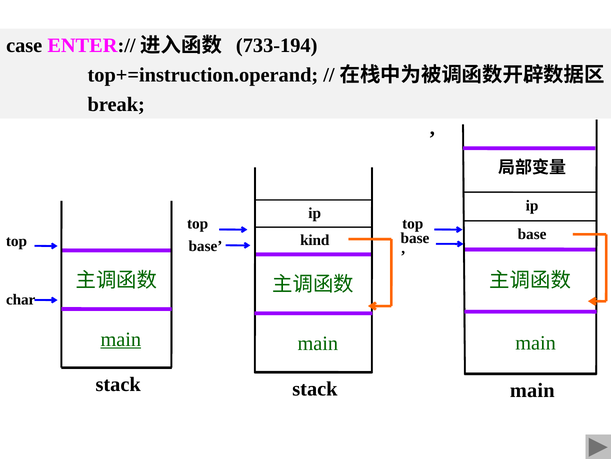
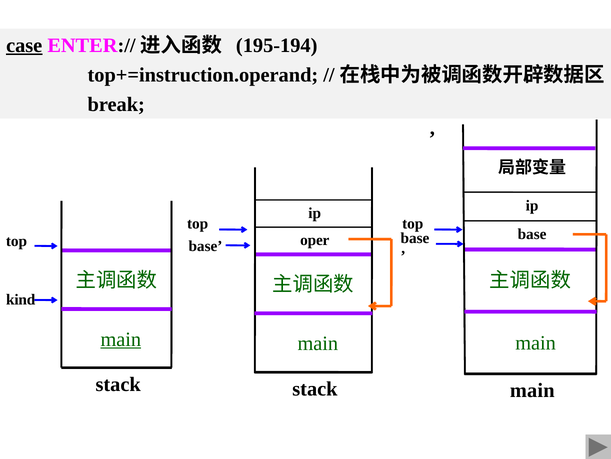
case underline: none -> present (24, 45)
733-194: 733-194 -> 195-194 (277, 45)
kind: kind -> oper (315, 240)
char: char -> kind (21, 299)
